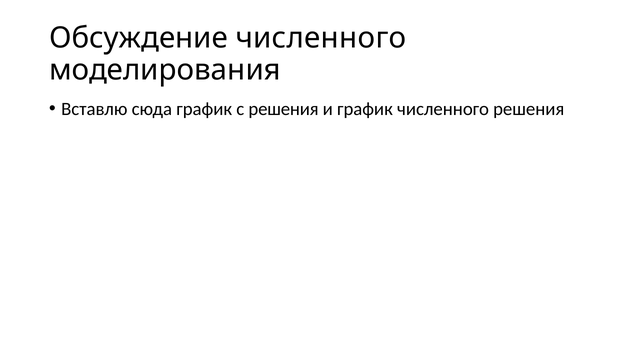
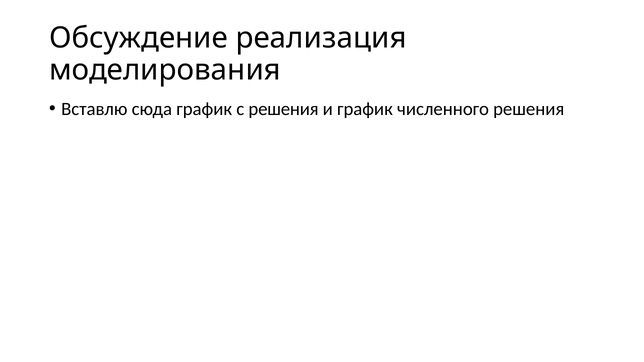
Обсуждение численного: численного -> реализация (321, 38)
